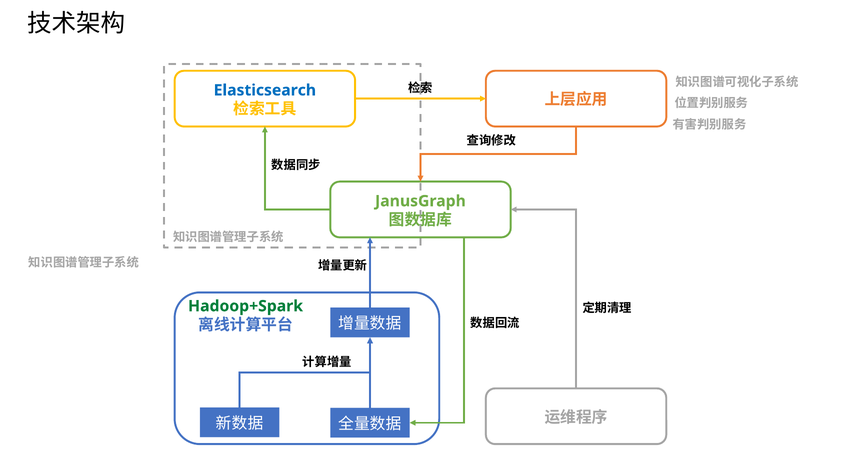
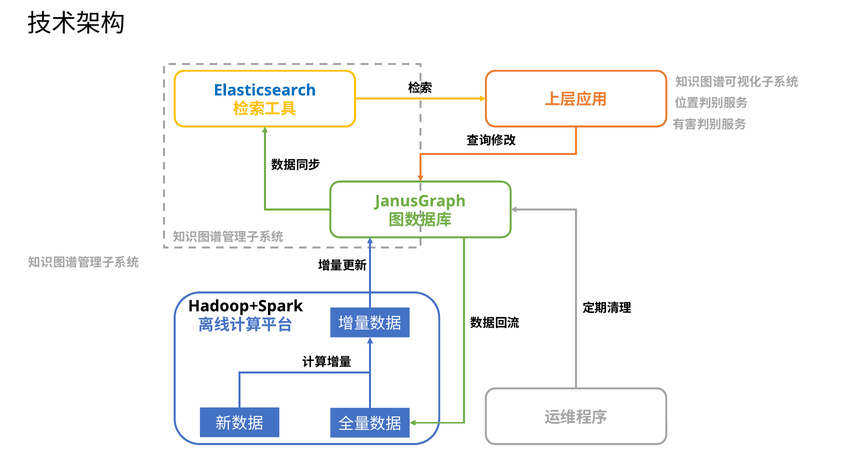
Hadoop+Spark colour: green -> black (246, 306)
